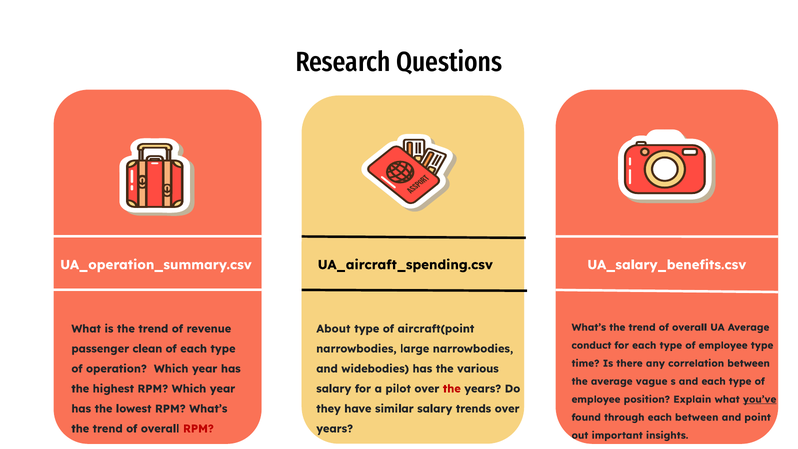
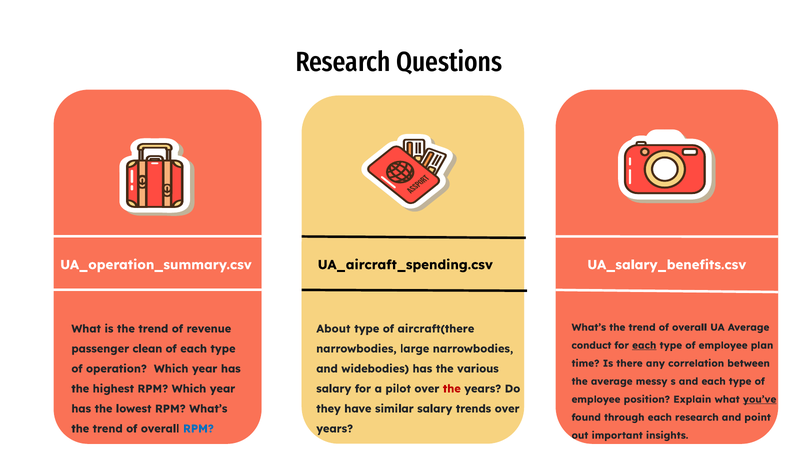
aircraft(point: aircraft(point -> aircraft(there (436, 329)
each underline: none -> present (644, 345)
employee type: type -> plan (762, 345)
vague: vague -> messy (652, 381)
each between: between -> research (697, 417)
RPM colour: red -> blue (198, 429)
